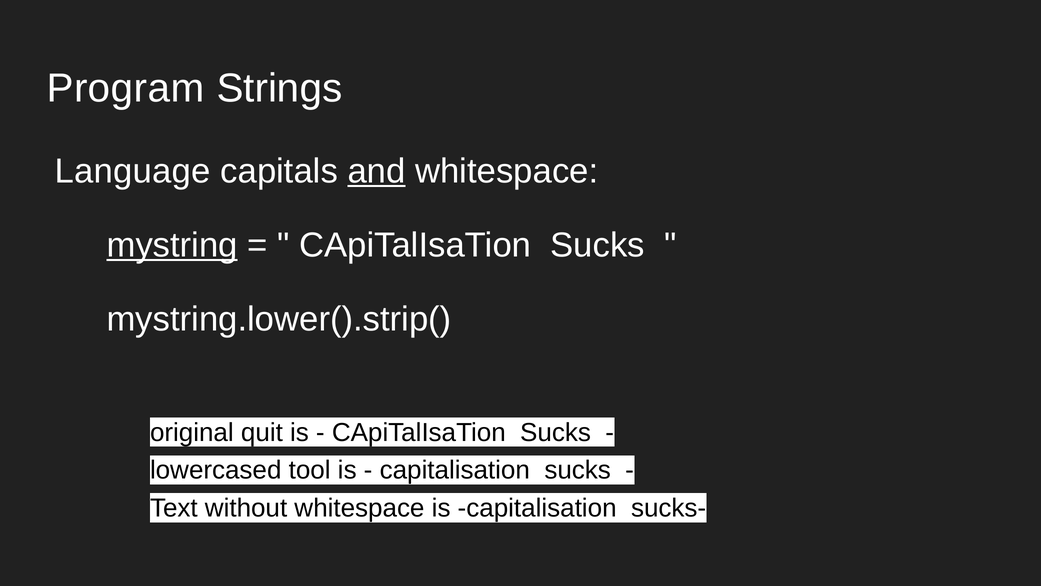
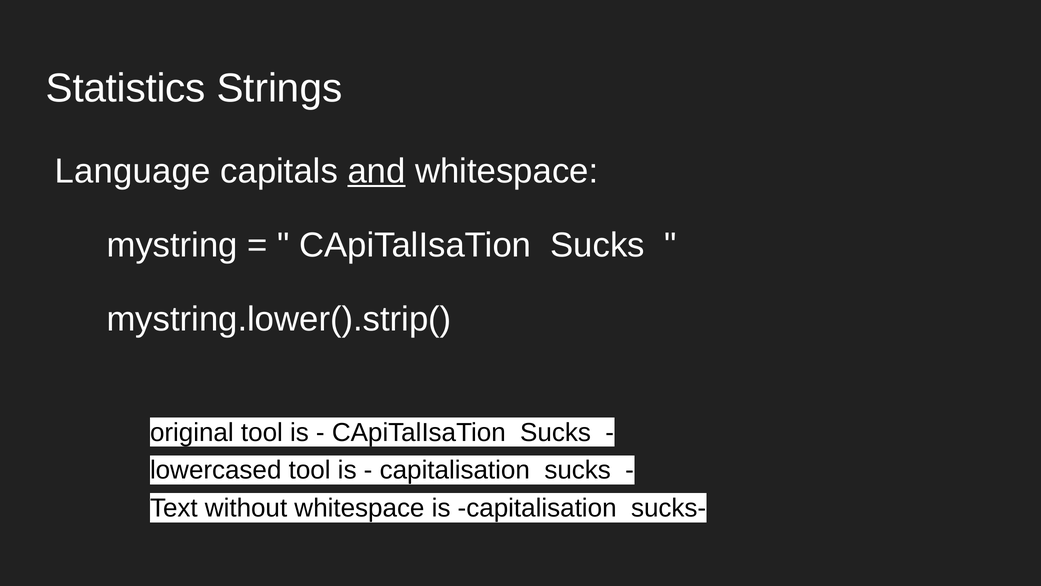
Program: Program -> Statistics (126, 88)
mystring underline: present -> none (172, 245)
original quit: quit -> tool (262, 432)
